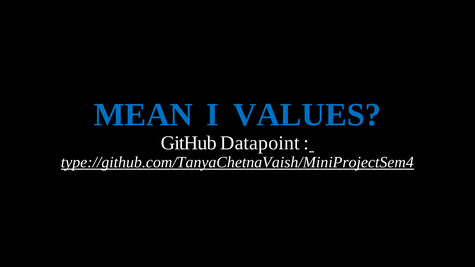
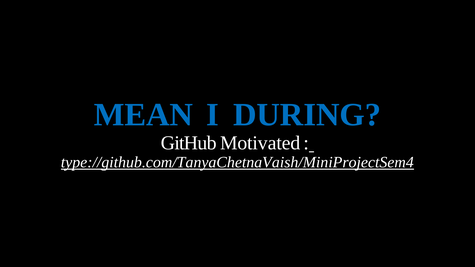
VALUES: VALUES -> DURING (307, 115)
Datapoint: Datapoint -> Motivated (260, 143)
